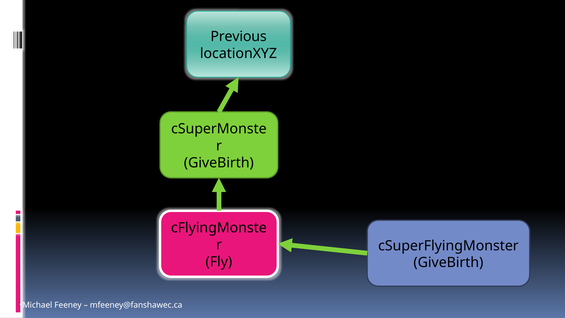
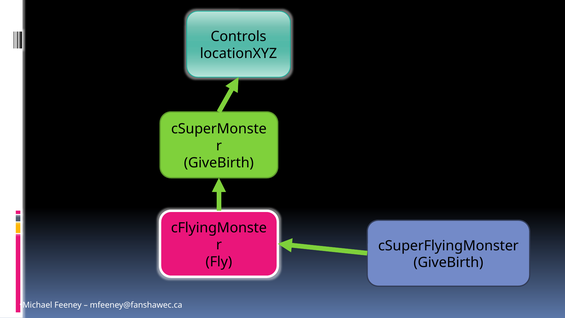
Previous: Previous -> Controls (239, 37)
